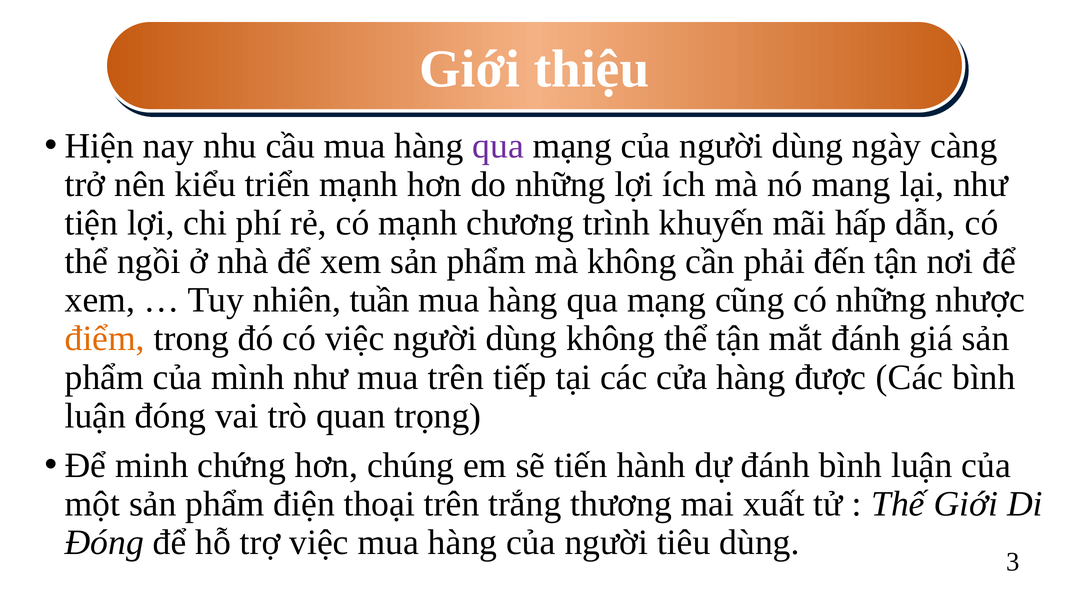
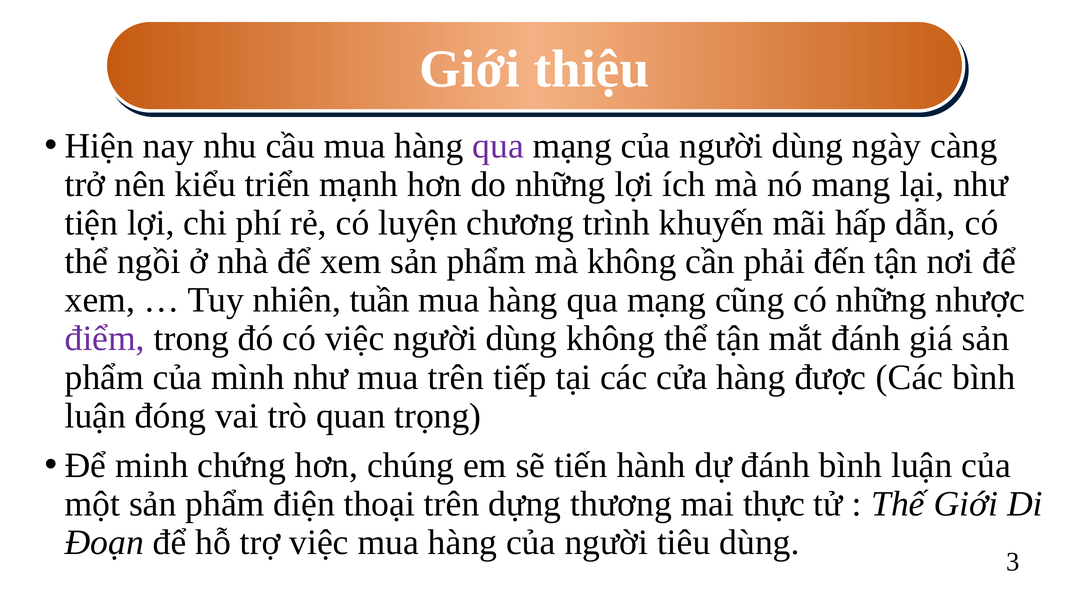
có mạnh: mạnh -> luyện (418, 223)
điểm colour: orange -> purple (105, 338)
trắng: trắng -> dựng (525, 503)
xuất: xuất -> thực (774, 503)
Đóng: Đóng -> Đoạn (104, 542)
